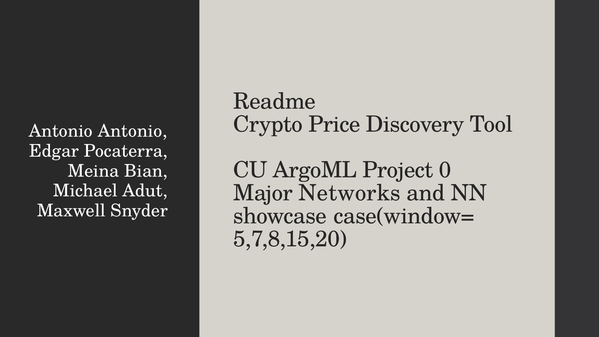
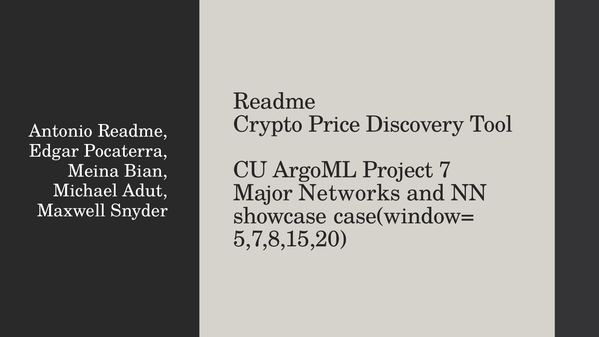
Antonio Antonio: Antonio -> Readme (133, 131)
0: 0 -> 7 (445, 170)
